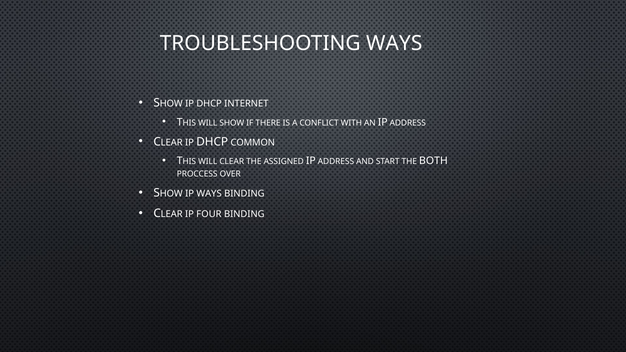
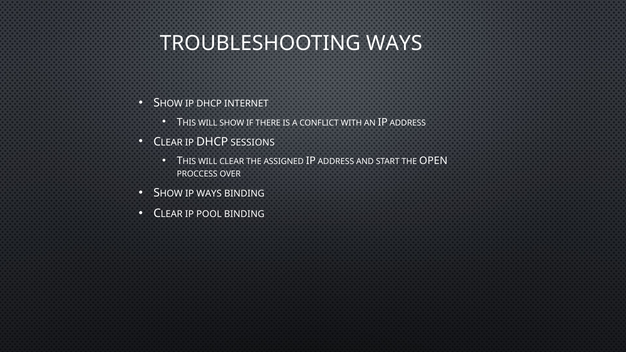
COMMON: COMMON -> SESSIONS (253, 143)
BOTH: BOTH -> OPEN (433, 161)
FOUR: FOUR -> POOL (209, 214)
